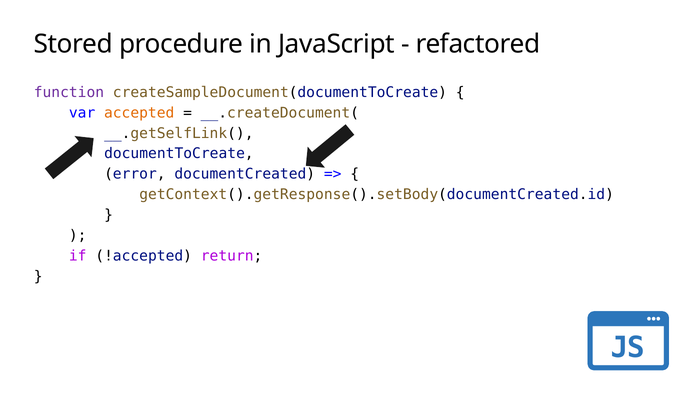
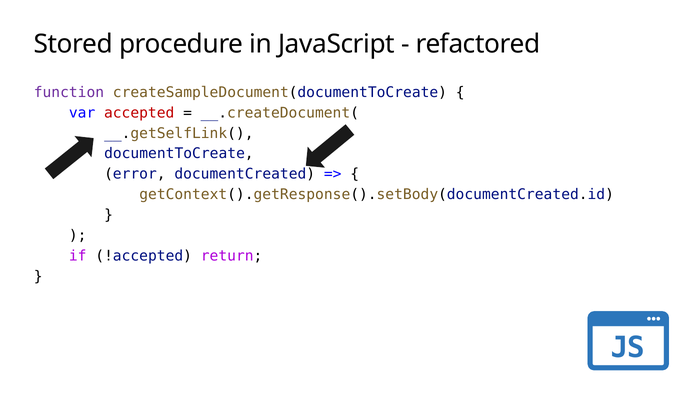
accepted colour: orange -> red (139, 113)
